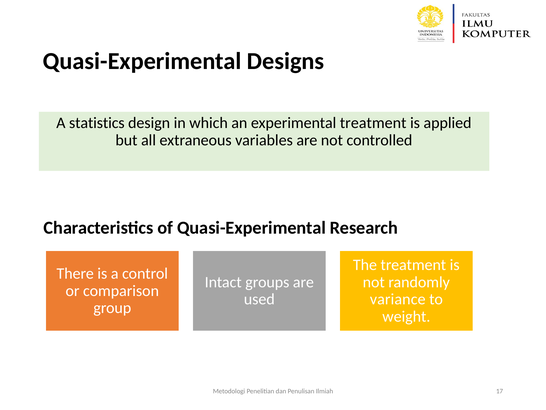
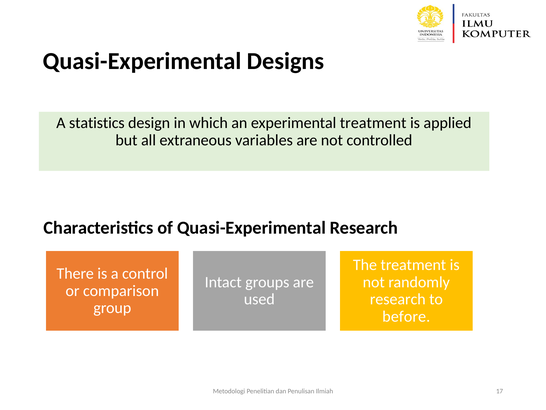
variance: variance -> research (398, 299)
weight: weight -> before (406, 316)
